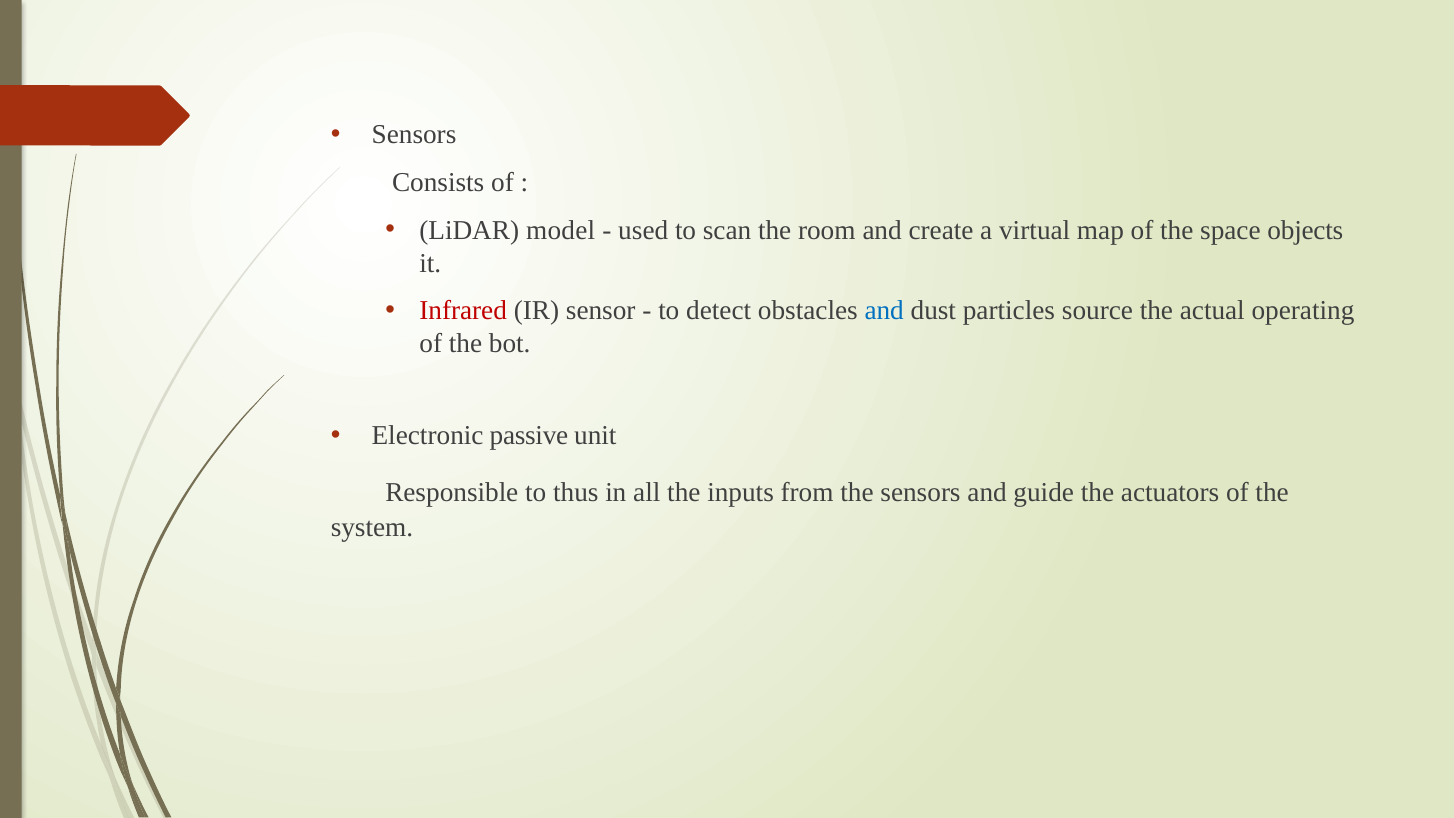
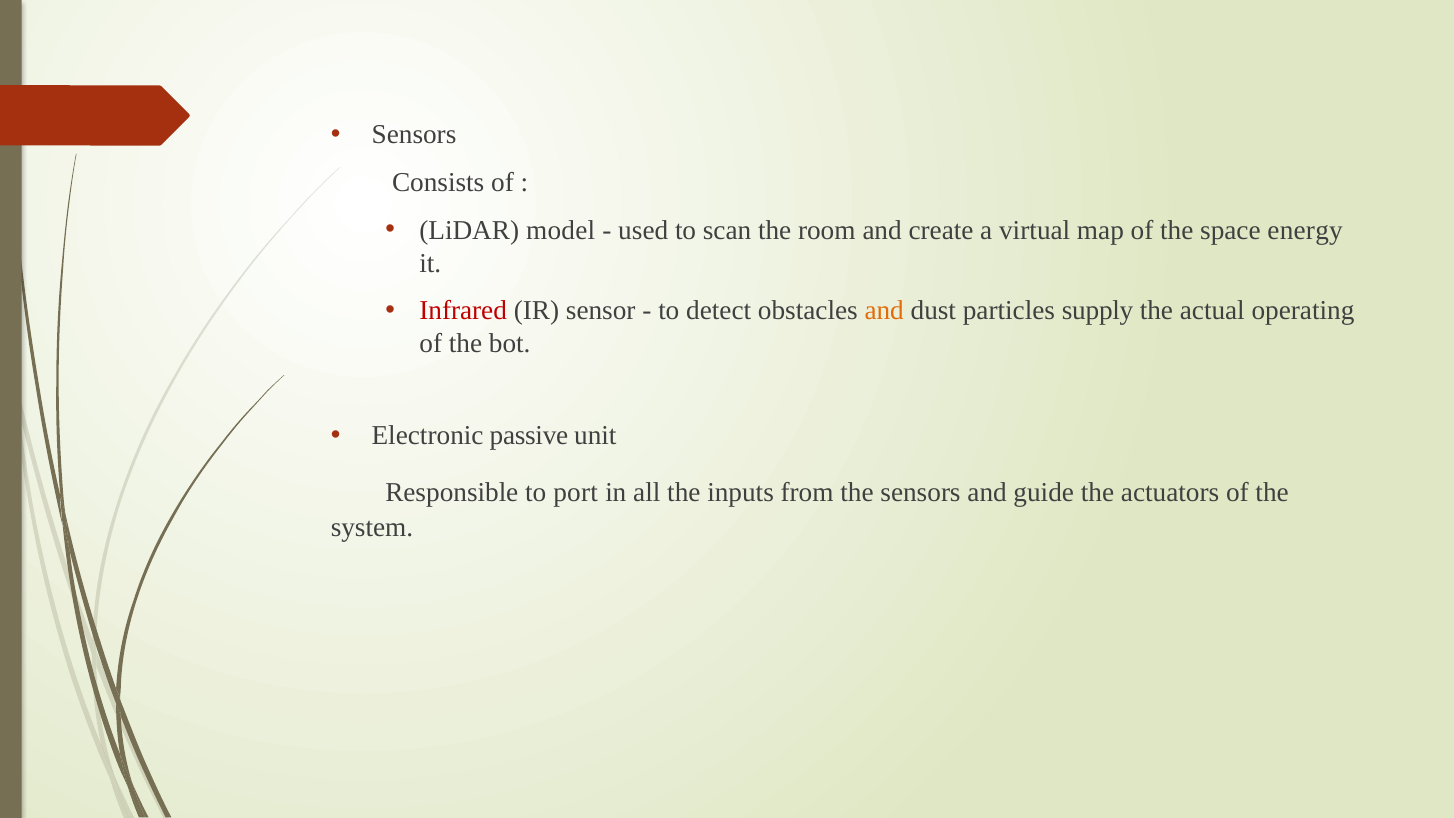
objects: objects -> energy (1305, 230)
and colour: blue -> orange (884, 311)
source: source -> supply (1098, 311)
thus: thus -> port (576, 493)
